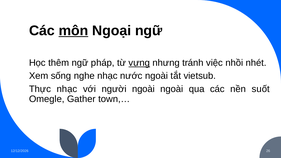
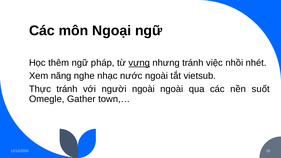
môn underline: present -> none (73, 31)
sống: sống -> năng (61, 76)
Thực nhạc: nhạc -> tránh (67, 89)
